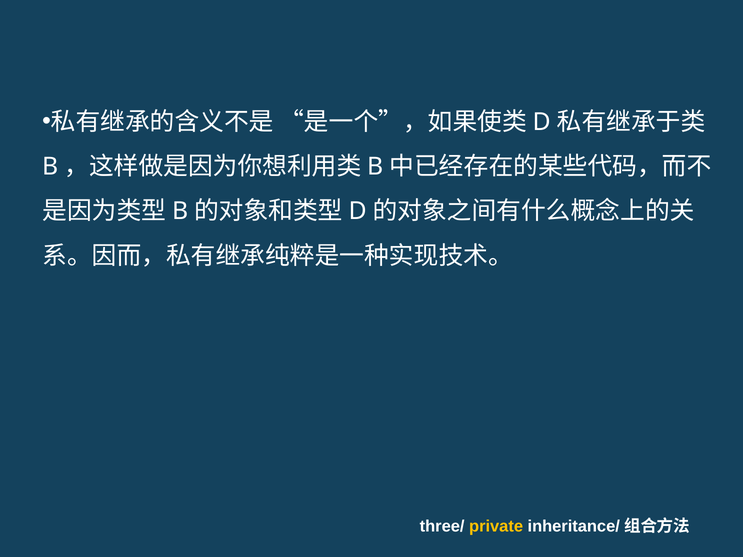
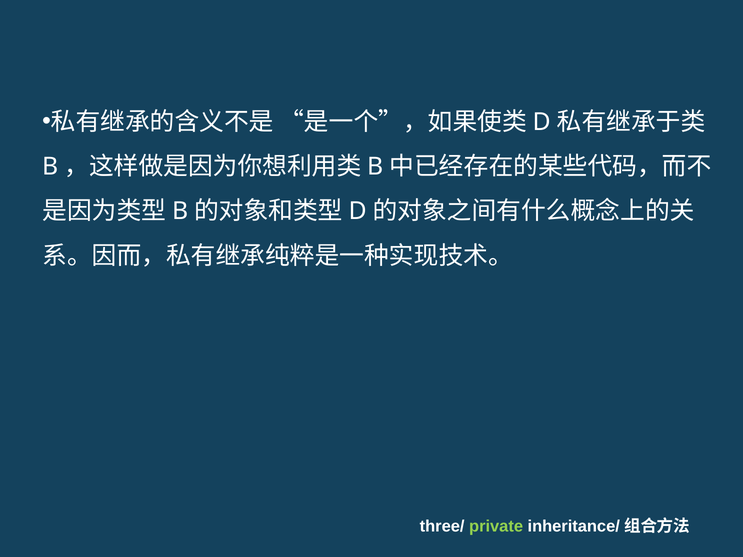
private colour: yellow -> light green (496, 527)
